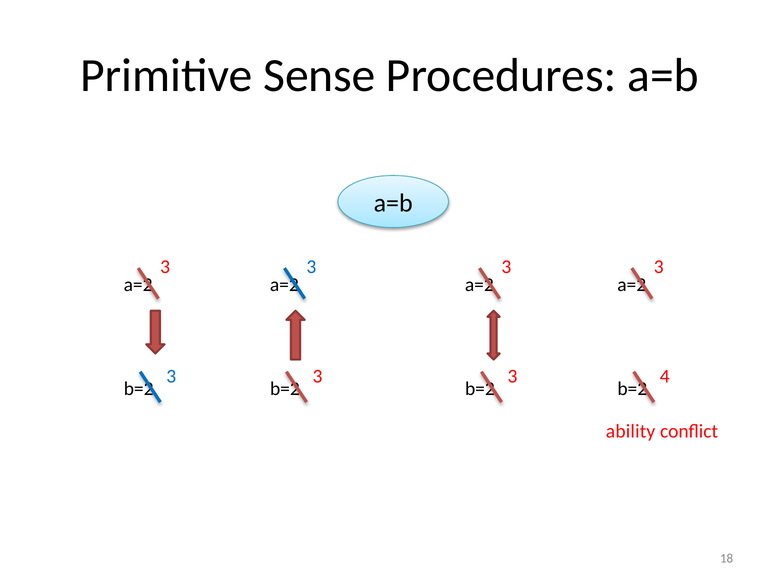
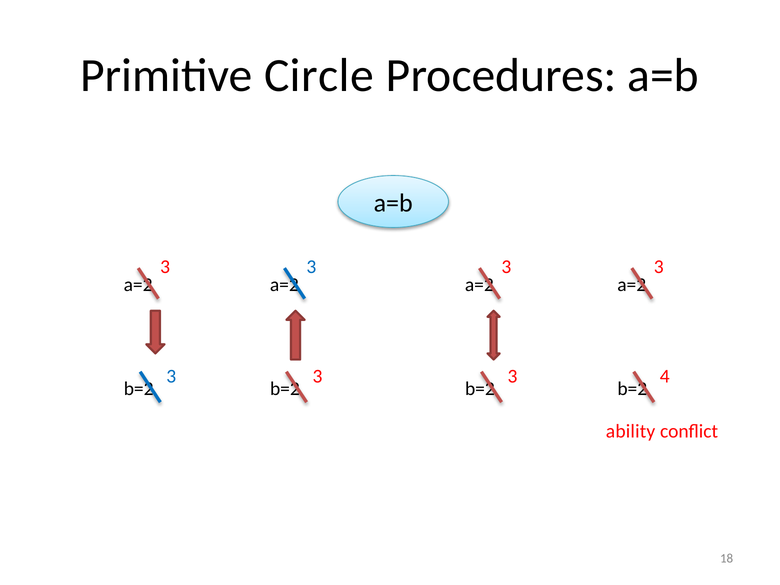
Sense: Sense -> Circle (319, 76)
